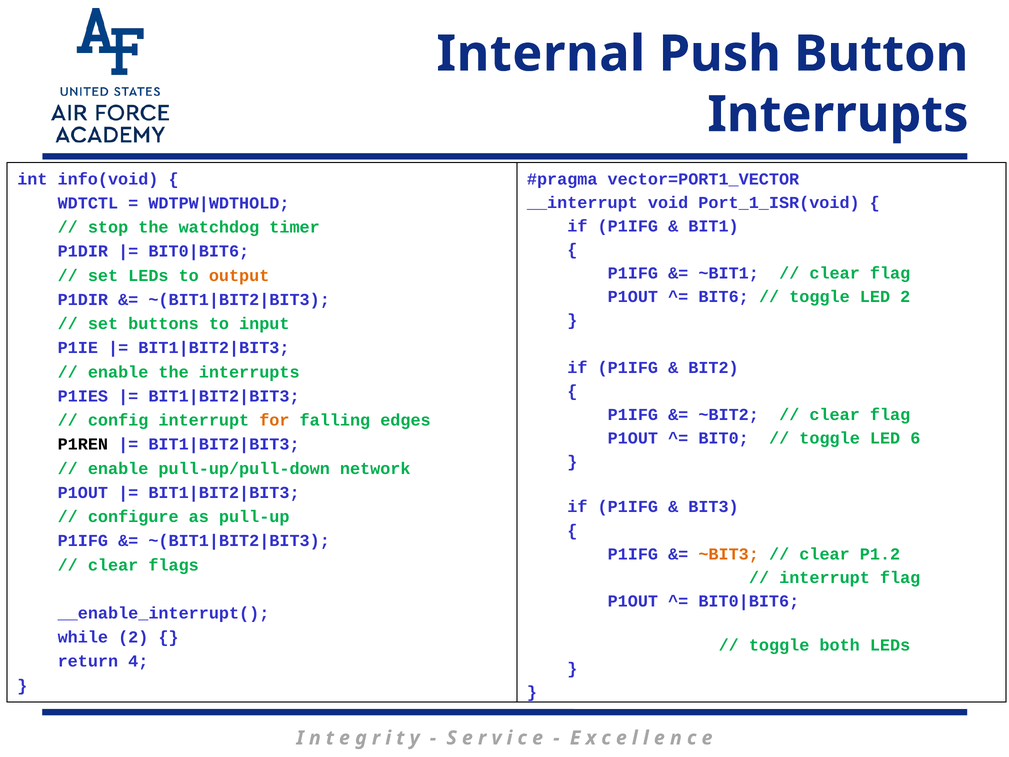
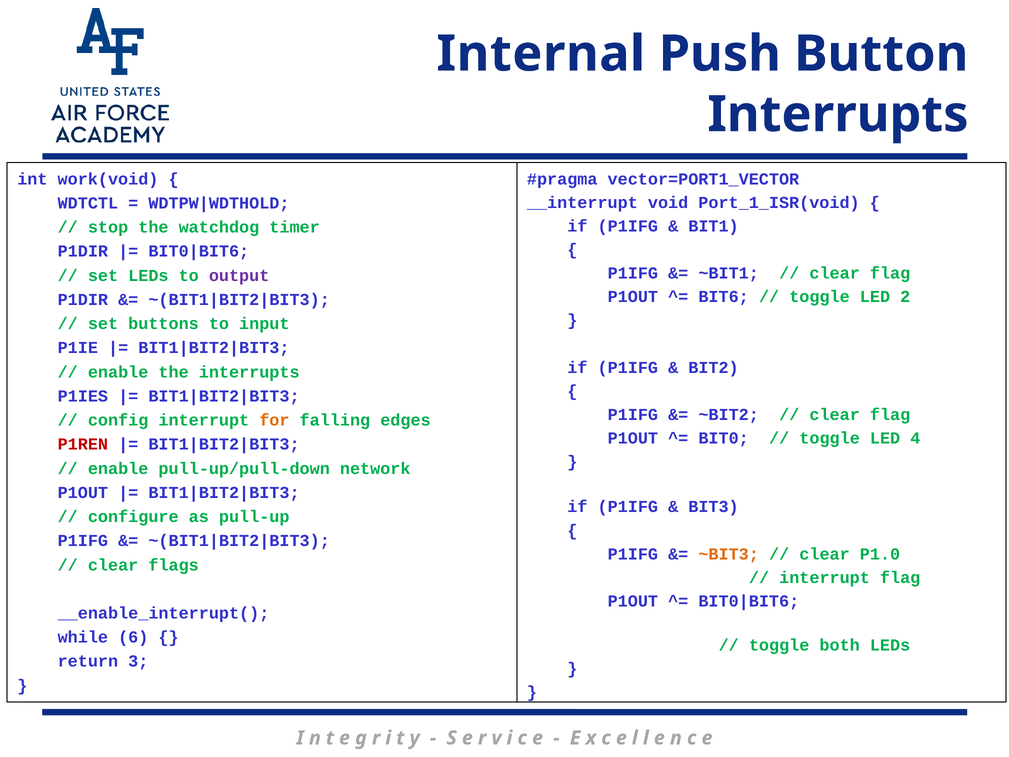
info(void: info(void -> work(void (108, 179)
output colour: orange -> purple (239, 275)
6: 6 -> 4 (915, 438)
P1REN colour: black -> red (83, 444)
P1.2: P1.2 -> P1.0 (880, 554)
while 2: 2 -> 6 (133, 637)
4: 4 -> 3 (138, 661)
